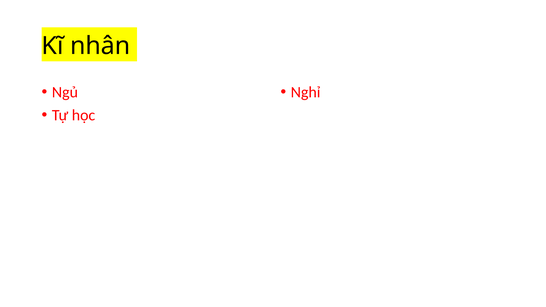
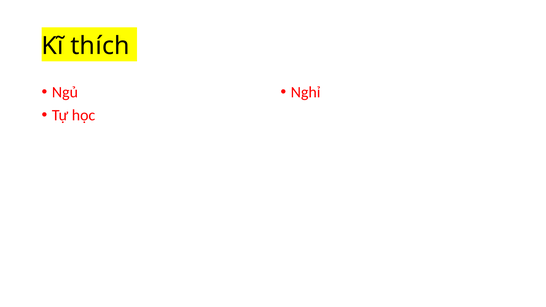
nhân: nhân -> thích (100, 46)
